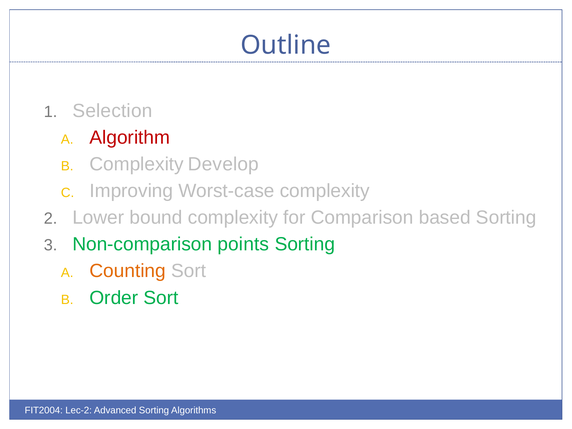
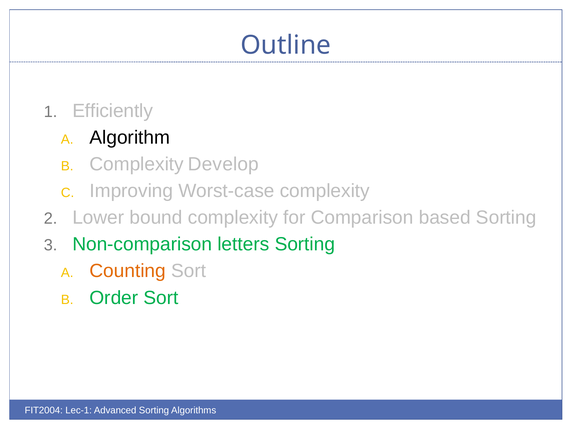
Selection: Selection -> Efficiently (113, 111)
Algorithm colour: red -> black (130, 138)
points: points -> letters (243, 244)
Lec-2: Lec-2 -> Lec-1 (79, 410)
